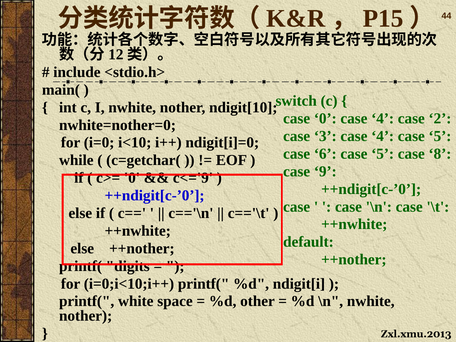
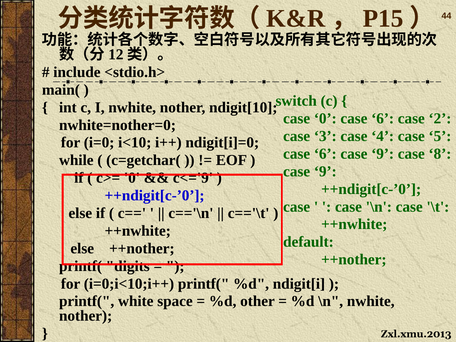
0 case 4: 4 -> 6 (383, 119)
6 case 5: 5 -> 9 (383, 154)
